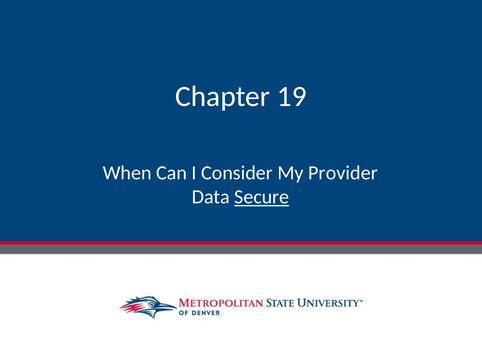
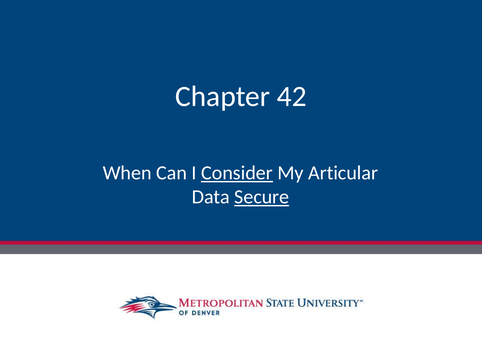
19: 19 -> 42 (292, 97)
Consider underline: none -> present (237, 173)
Provider: Provider -> Articular (343, 173)
